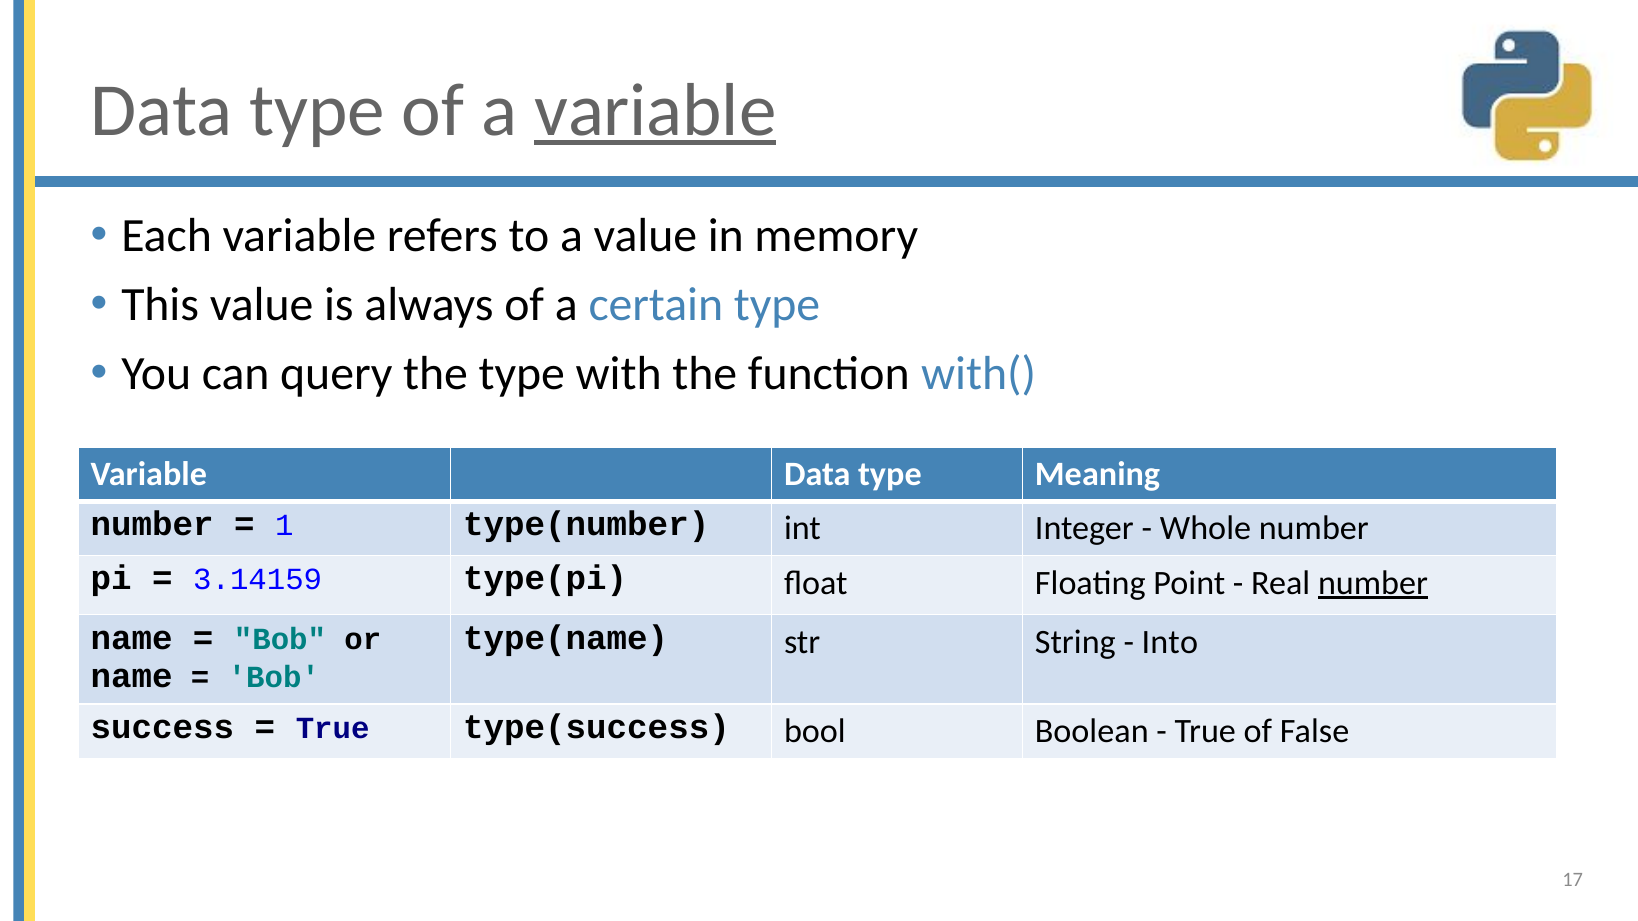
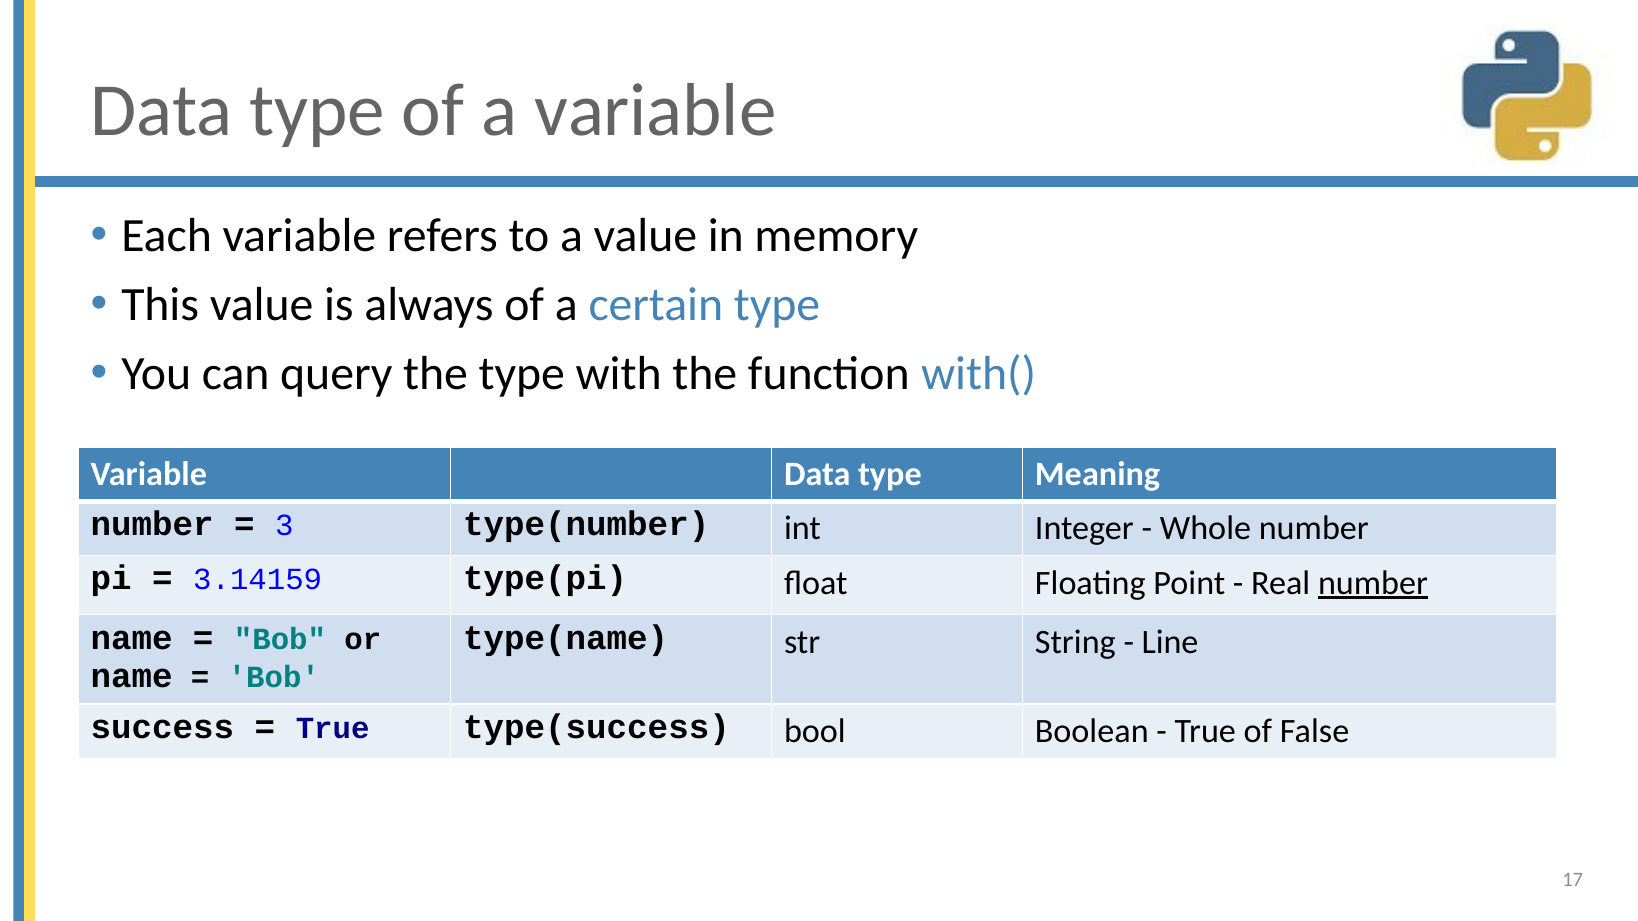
variable underline: present -> none (655, 110)
1: 1 -> 3 (284, 526)
Into: Into -> Line (1170, 642)
